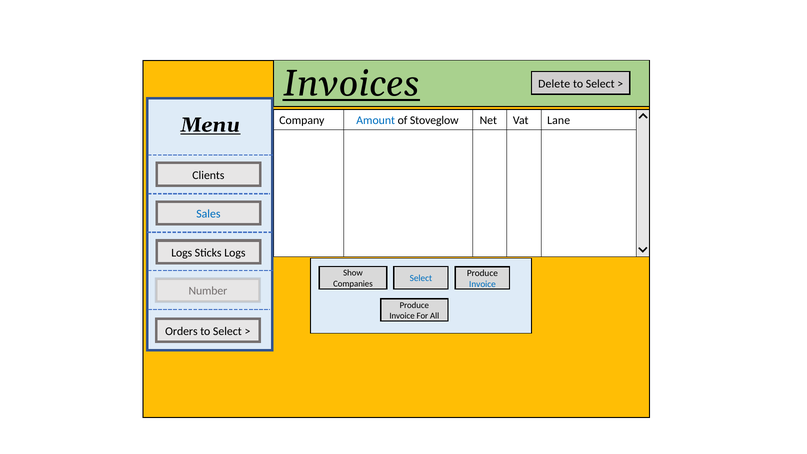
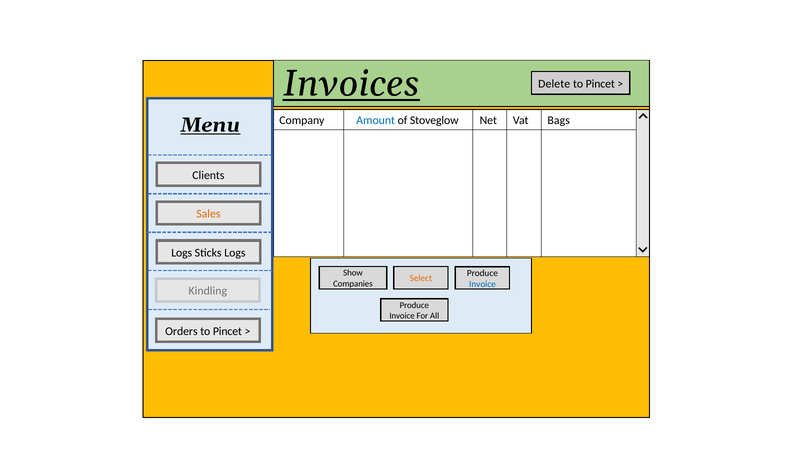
Select: Select -> Pincet (600, 84)
Lane: Lane -> Bags (559, 120)
Sales colour: blue -> orange (208, 214)
Select colour: blue -> orange (421, 278)
Number: Number -> Kindling (208, 291)
Select: Select -> Pincet (227, 331)
